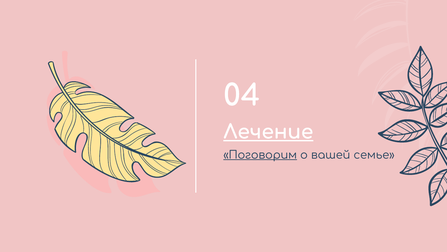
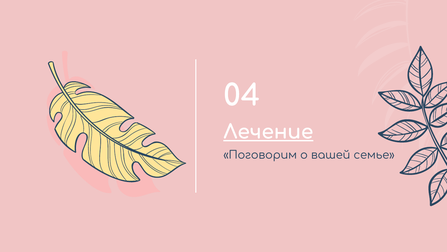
Поговорим underline: present -> none (260, 155)
